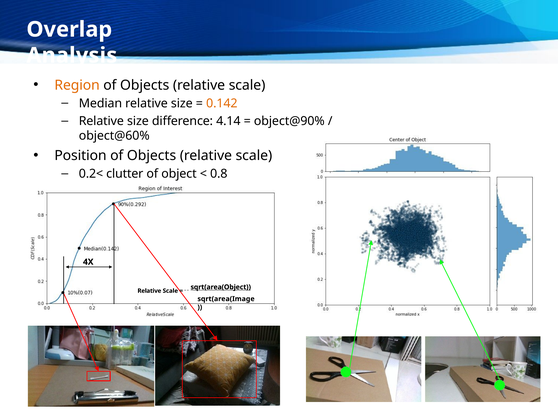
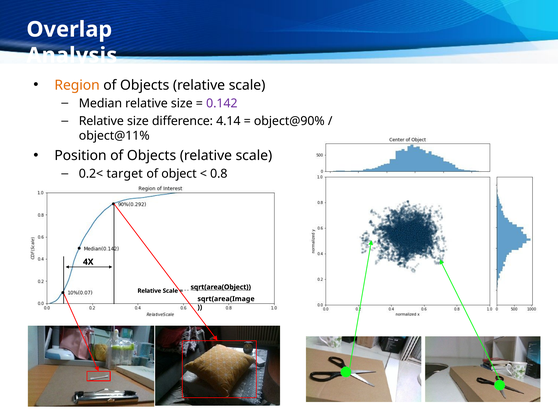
0.142 colour: orange -> purple (222, 103)
object@60%: object@60% -> object@11% (114, 136)
clutter: clutter -> target (125, 174)
